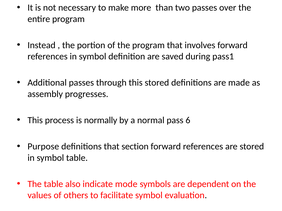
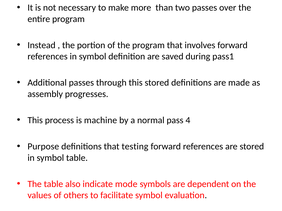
normally: normally -> machine (101, 120)
6: 6 -> 4 (188, 120)
section: section -> testing (135, 147)
